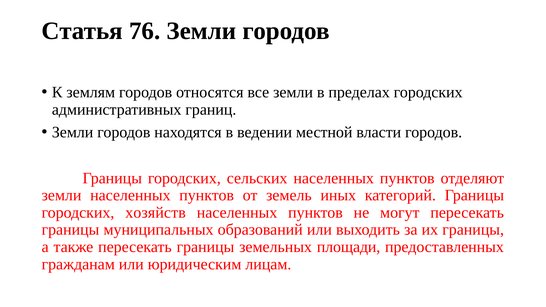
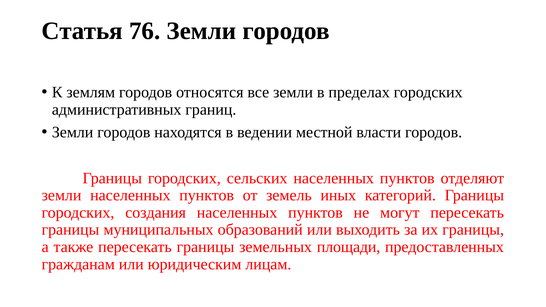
хозяйств: хозяйств -> создания (156, 213)
